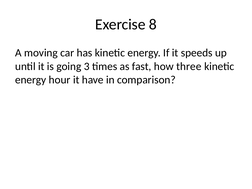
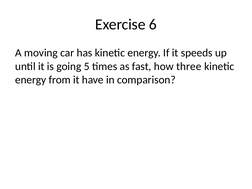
8: 8 -> 6 (153, 24)
3: 3 -> 5 (87, 66)
hour: hour -> from (60, 80)
